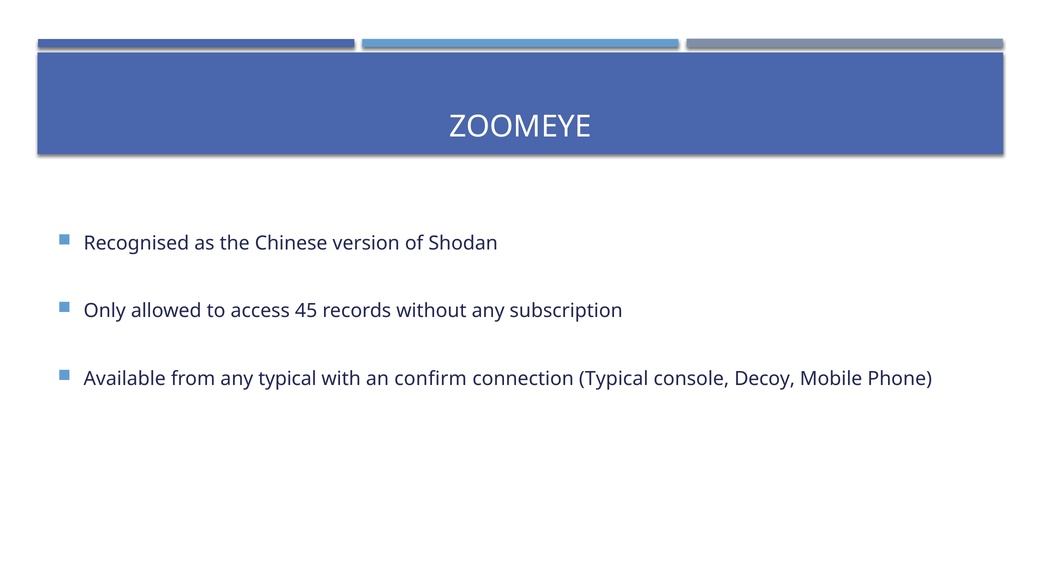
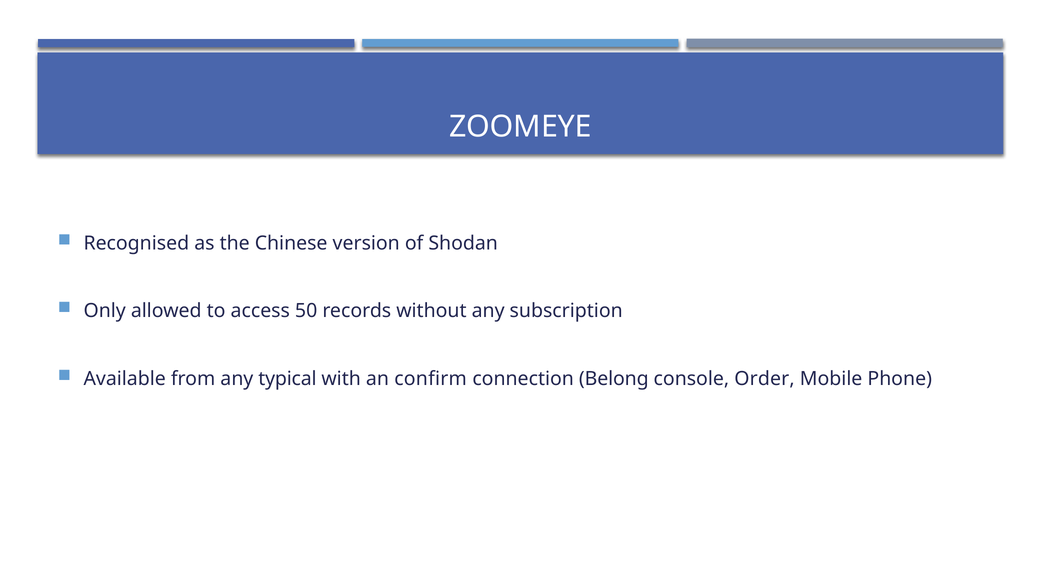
45: 45 -> 50 (306, 311)
connection Typical: Typical -> Belong (614, 378)
Decoy: Decoy -> Order (764, 378)
